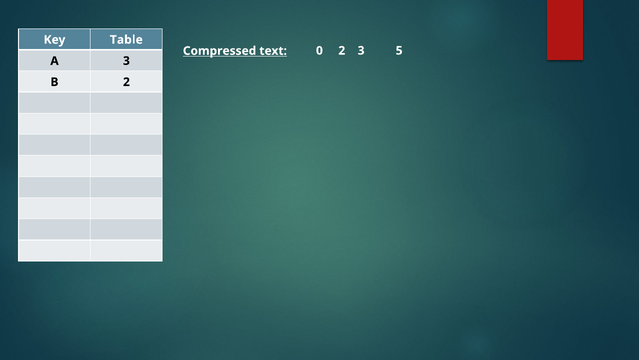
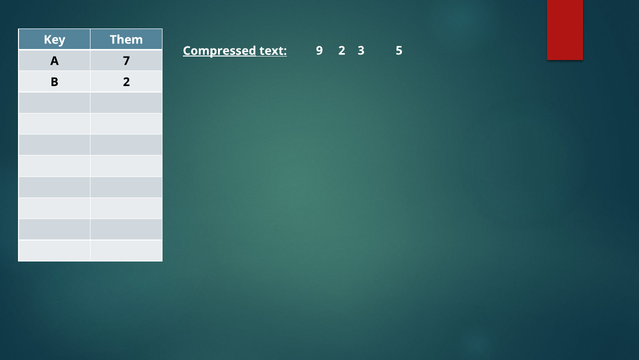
Table: Table -> Them (126, 40)
Compressed underline: none -> present (220, 51)
0: 0 -> 9 (319, 51)
A 3: 3 -> 7 (126, 61)
